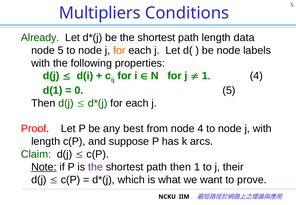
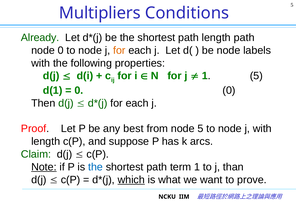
length data: data -> path (244, 38)
node 5: 5 -> 0 (61, 50)
1 4: 4 -> 5 (256, 76)
0 5: 5 -> 0 (229, 90)
node 4: 4 -> 5 (200, 129)
the colour: purple -> blue (95, 167)
path then: then -> term (181, 167)
their: their -> than (233, 167)
which underline: none -> present (131, 180)
